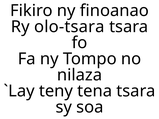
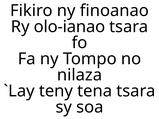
olo-tsara: olo-tsara -> olo-ianao (69, 27)
